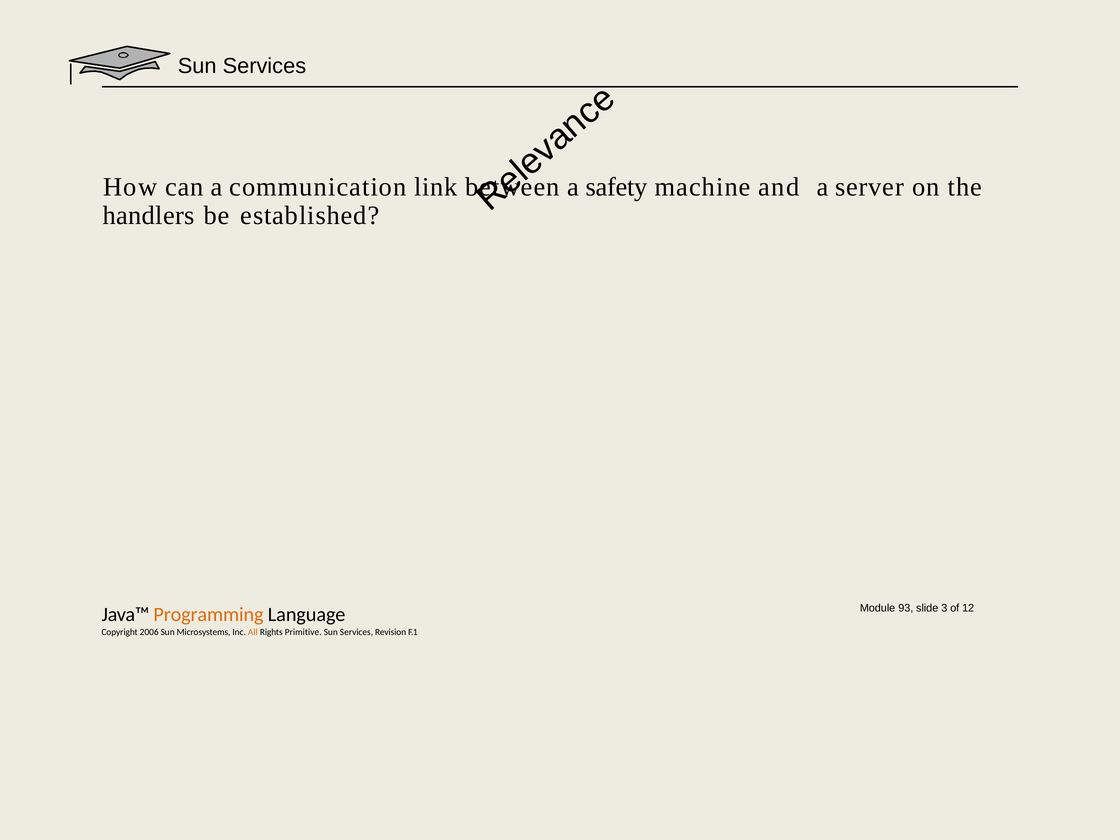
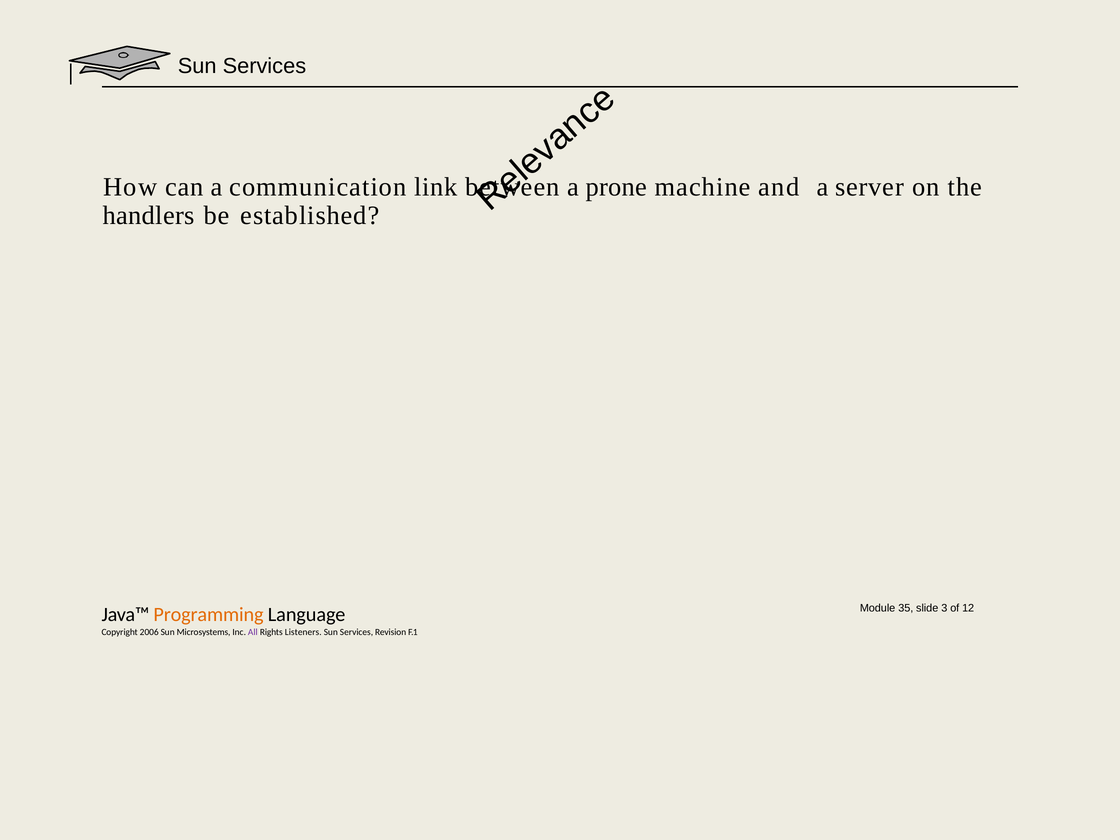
safety: safety -> prone (616, 187)
93: 93 -> 35 (906, 608)
All colour: orange -> purple (253, 632)
Primitive: Primitive -> Listeners (303, 632)
